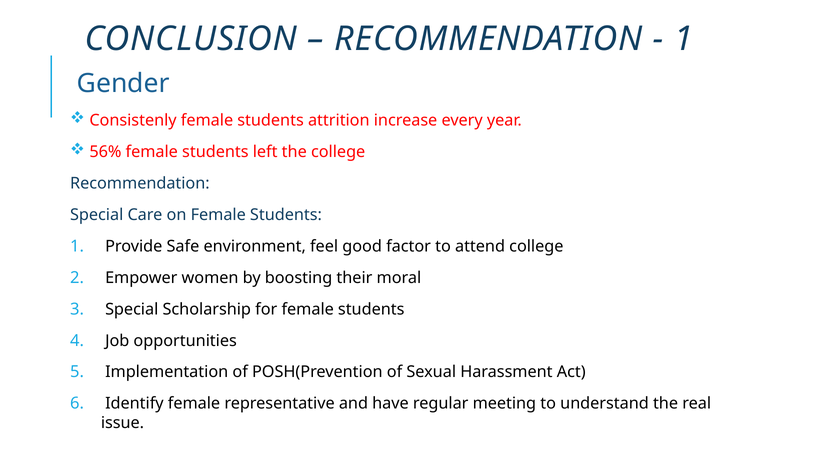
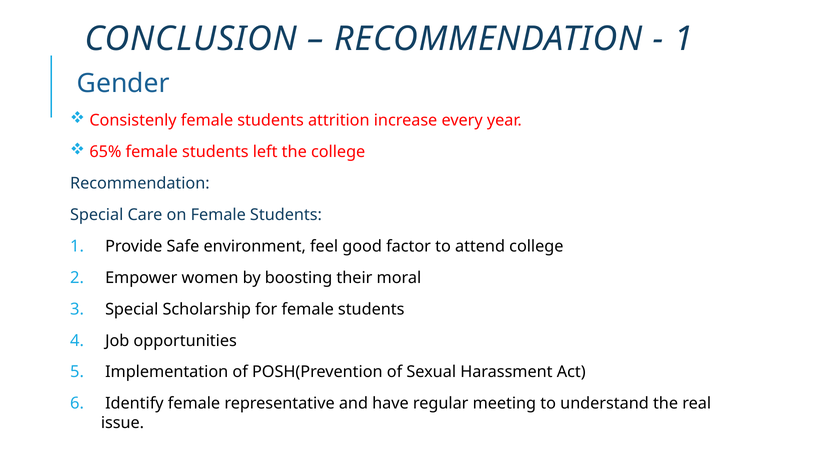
56%: 56% -> 65% (105, 152)
